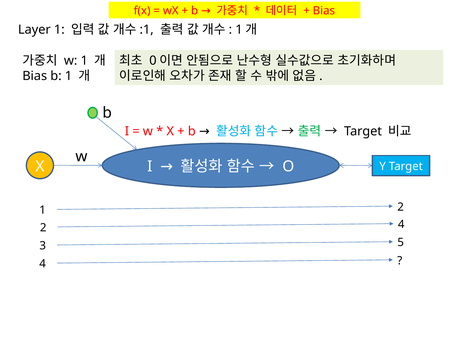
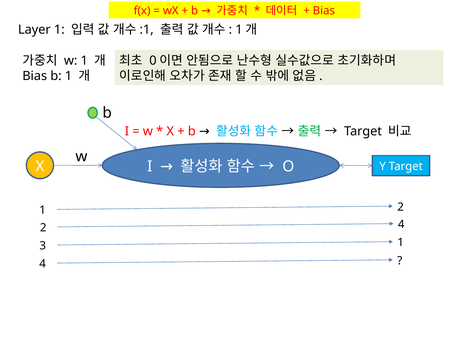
3 5: 5 -> 1 (401, 242)
